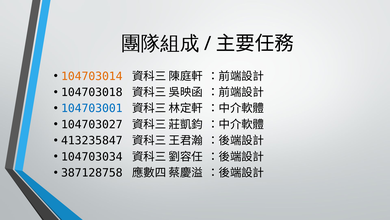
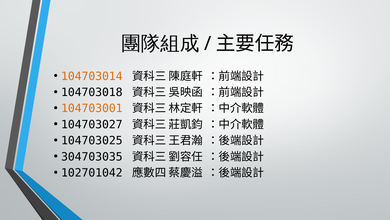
104703001 colour: blue -> orange (92, 108)
413235847: 413235847 -> 104703025 (92, 140)
104703034: 104703034 -> 304703035 (92, 156)
387128758: 387128758 -> 102701042 (92, 172)
